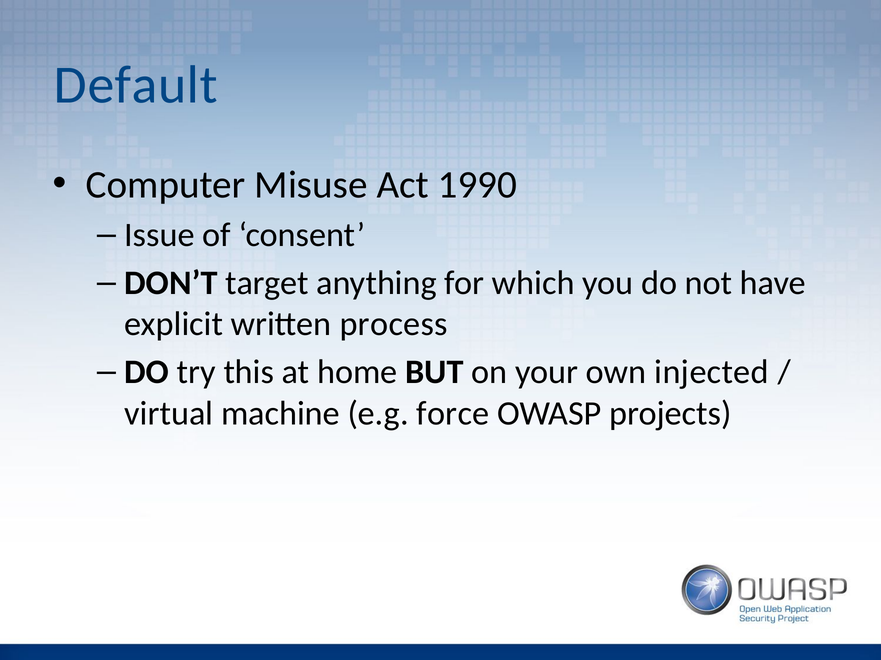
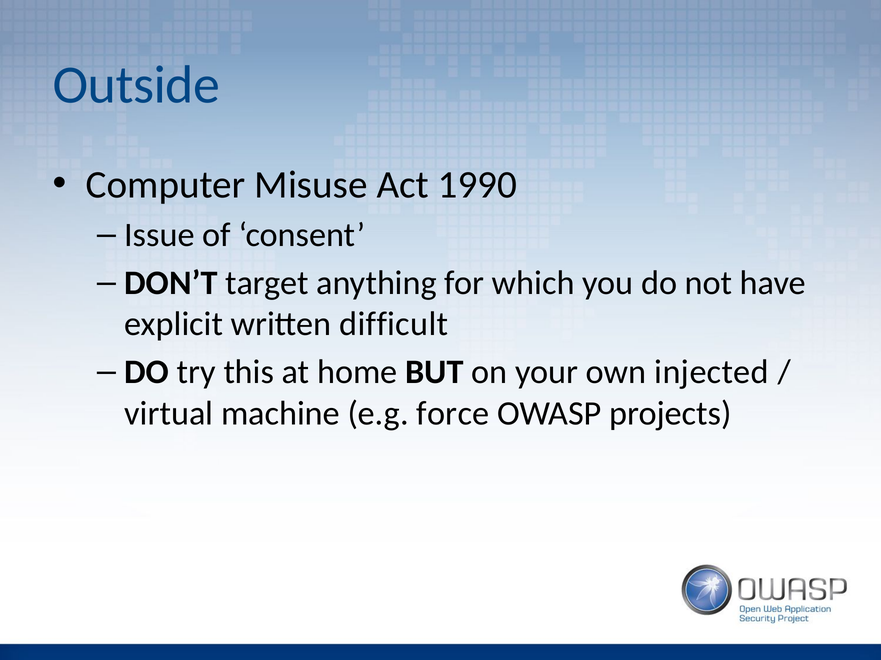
Default: Default -> Outside (136, 85)
process: process -> difficult (394, 325)
